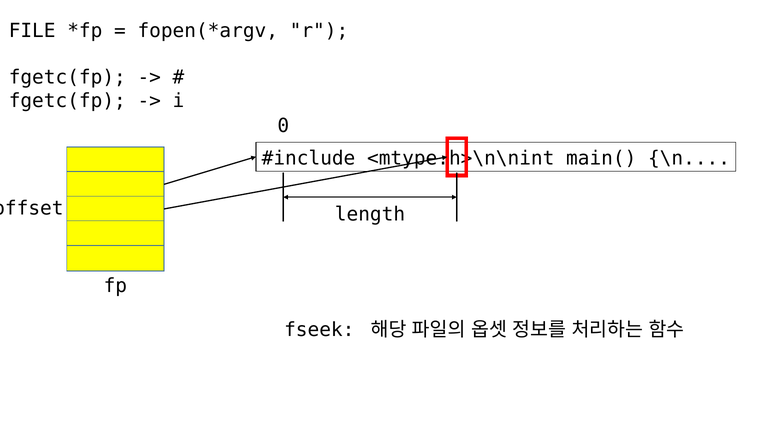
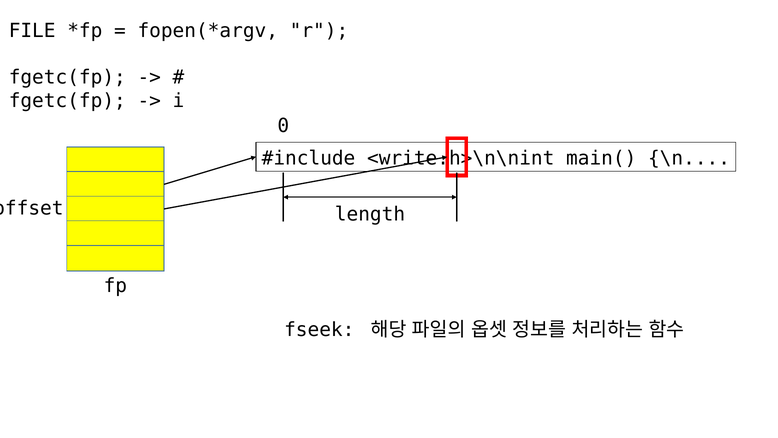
<mtype.h>\n\nint: <mtype.h>\n\nint -> <write.h>\n\nint (461, 158)
